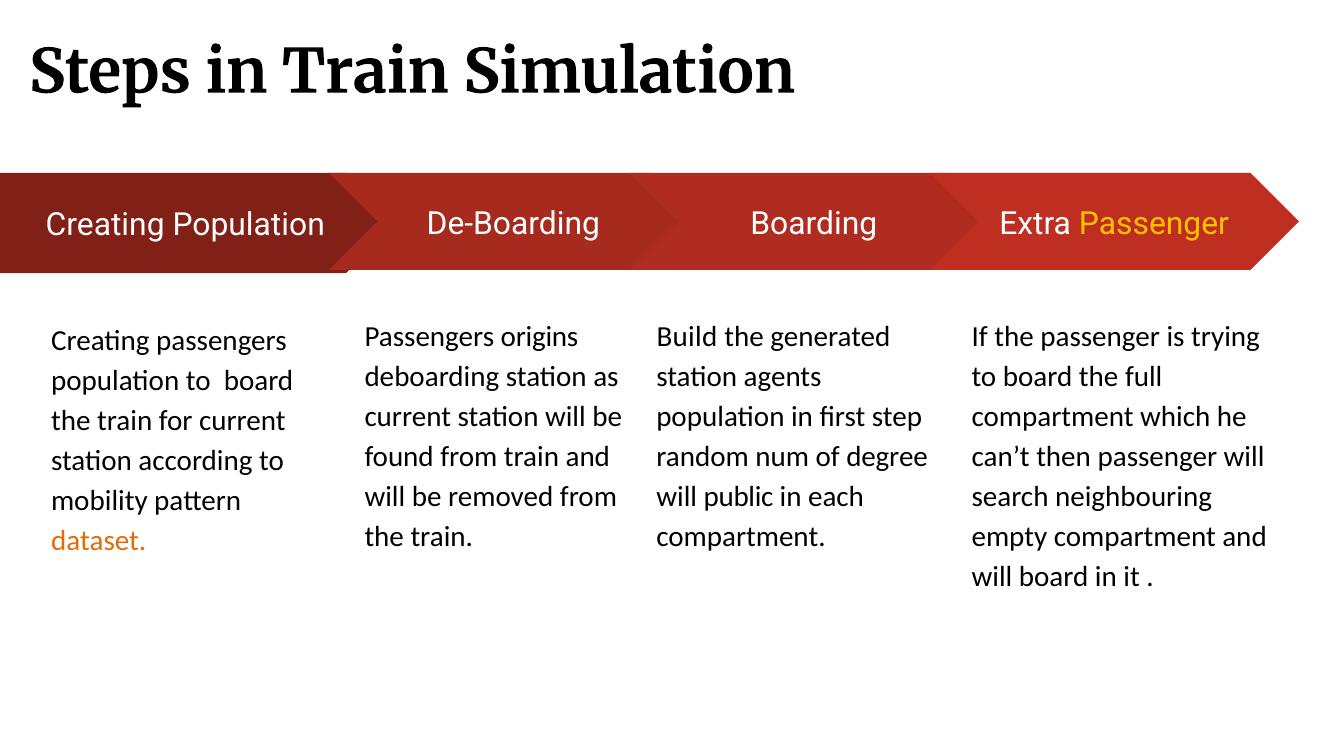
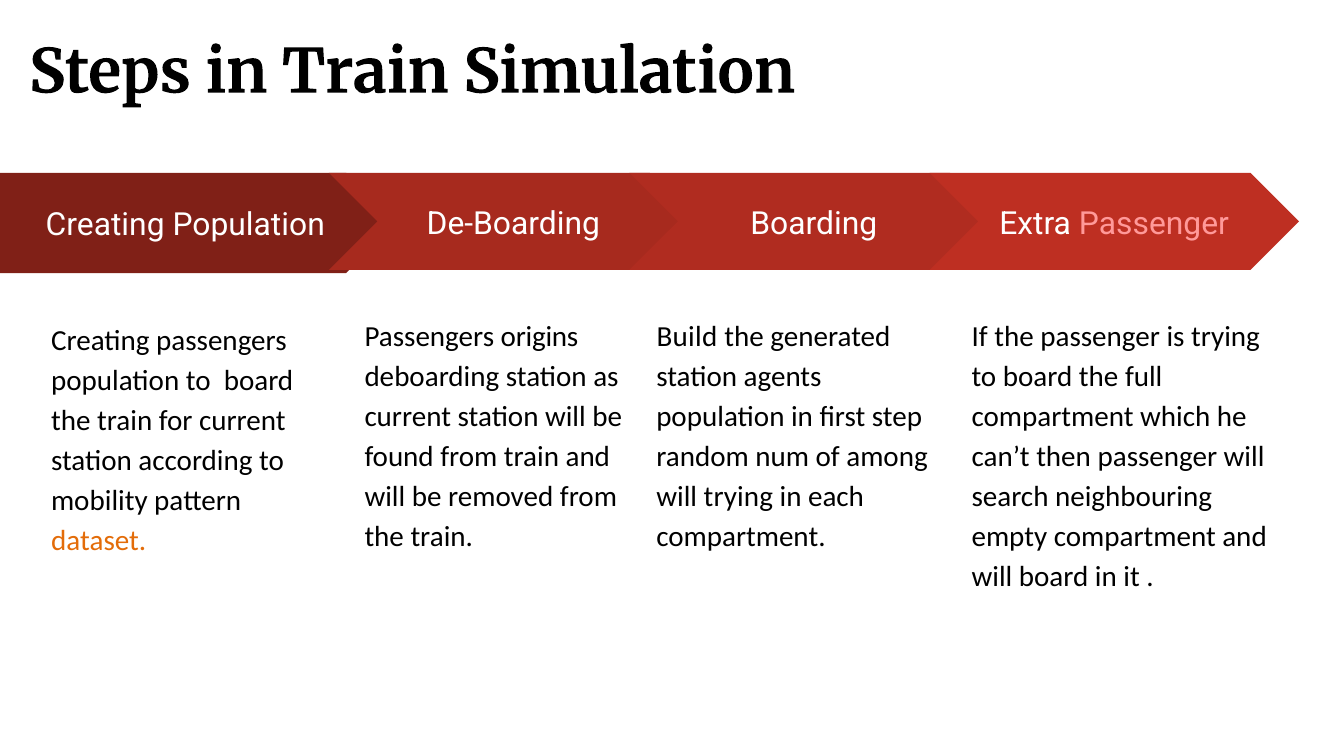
Passenger colour: yellow -> pink (1154, 224)
degree: degree -> among (887, 457)
will public: public -> trying (738, 497)
